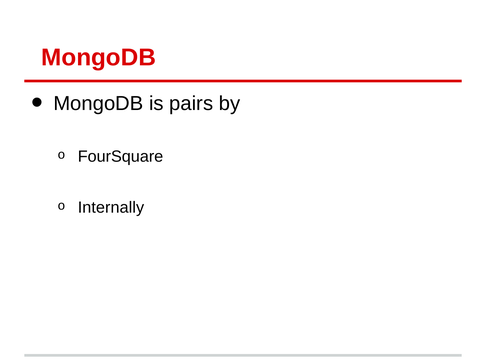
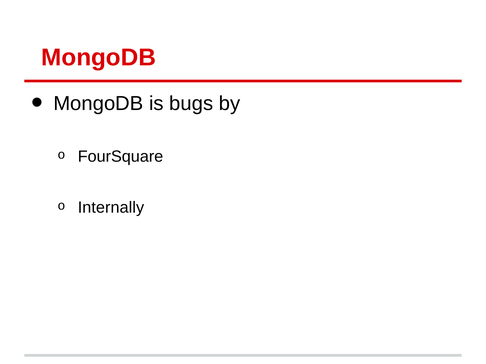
pairs: pairs -> bugs (191, 103)
